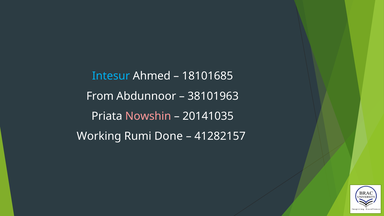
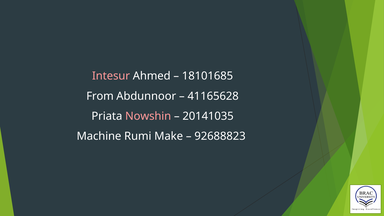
Intesur colour: light blue -> pink (111, 76)
38101963: 38101963 -> 41165628 (213, 96)
Working: Working -> Machine (99, 136)
Done: Done -> Make (169, 136)
41282157: 41282157 -> 92688823 (220, 136)
